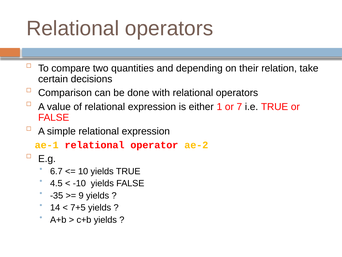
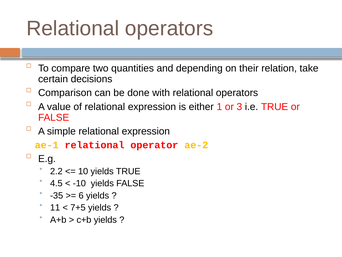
7: 7 -> 3 (239, 107)
6.7: 6.7 -> 2.2 (56, 171)
9: 9 -> 6 (81, 195)
14: 14 -> 11 (55, 207)
